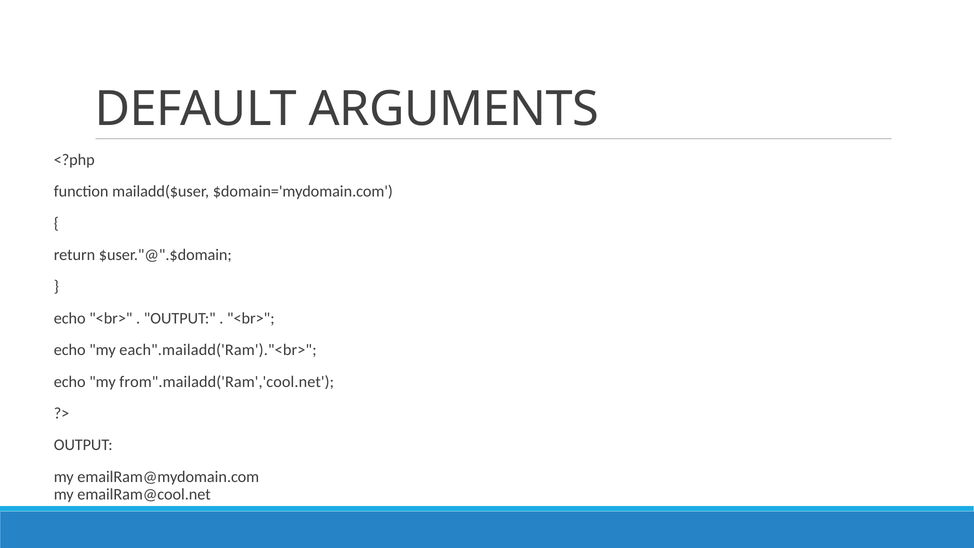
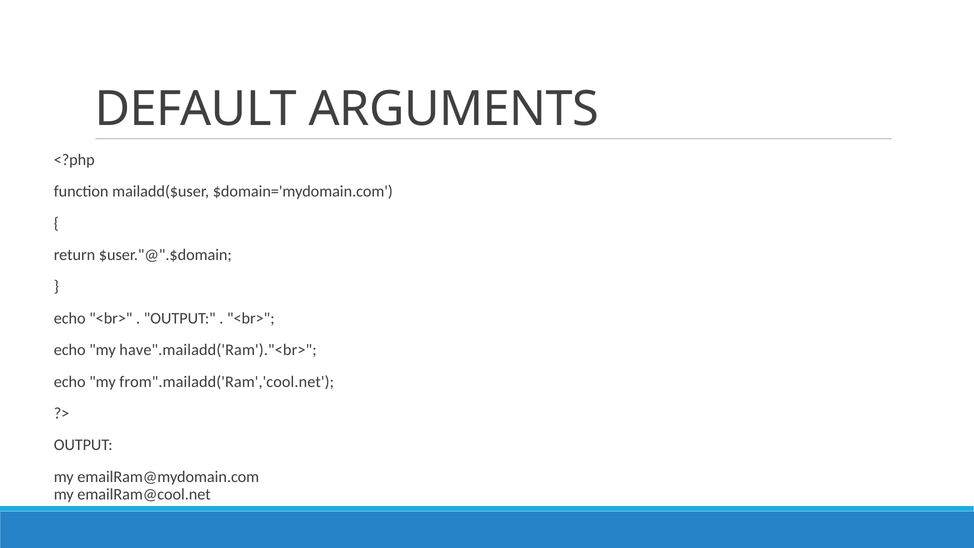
each".mailadd('Ram')."<br>: each".mailadd('Ram')."<br> -> have".mailadd('Ram')."<br> (218, 350)
